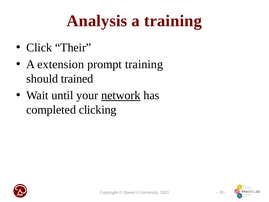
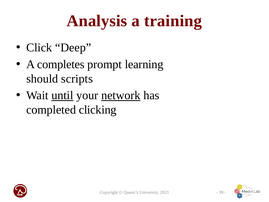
Their: Their -> Deep (73, 47)
extension: extension -> completes (61, 64)
prompt training: training -> learning (144, 64)
trained: trained -> scripts (77, 79)
until underline: none -> present (62, 95)
